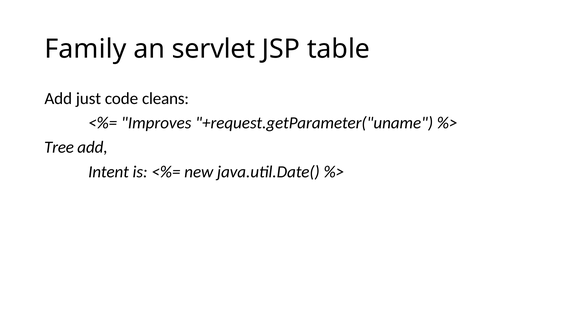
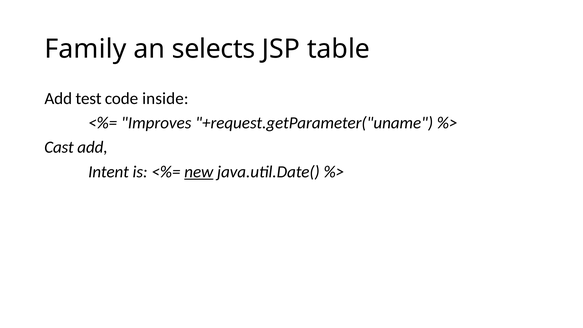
servlet: servlet -> selects (214, 49)
just: just -> test (89, 99)
cleans: cleans -> inside (165, 99)
Tree: Tree -> Cast (59, 147)
new underline: none -> present (199, 172)
